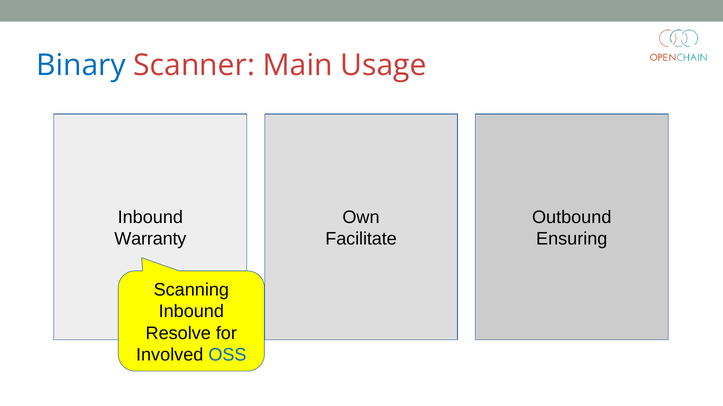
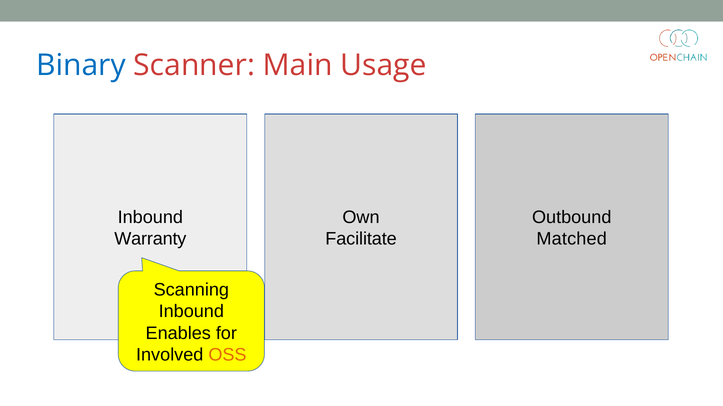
Ensuring: Ensuring -> Matched (572, 239)
Resolve: Resolve -> Enables (178, 334)
OSS colour: blue -> orange (227, 355)
